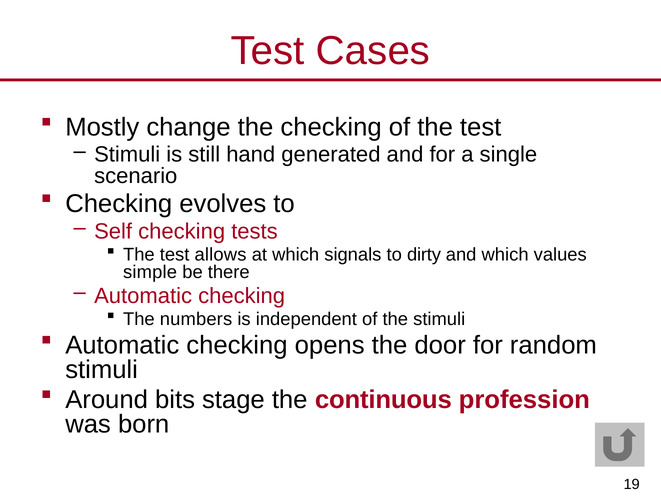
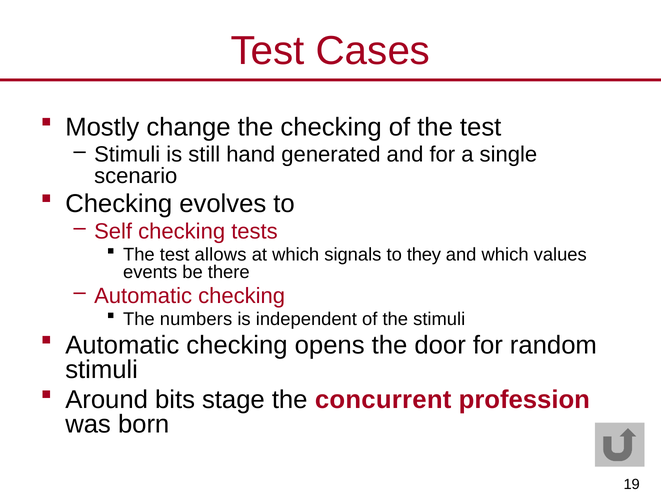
dirty: dirty -> they (424, 254)
simple: simple -> events (150, 272)
continuous: continuous -> concurrent (383, 399)
